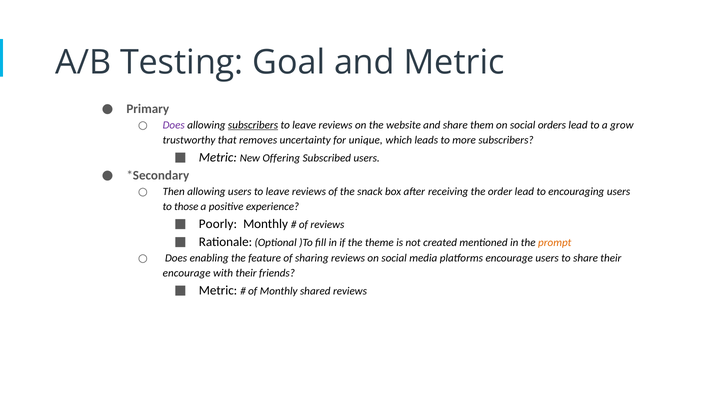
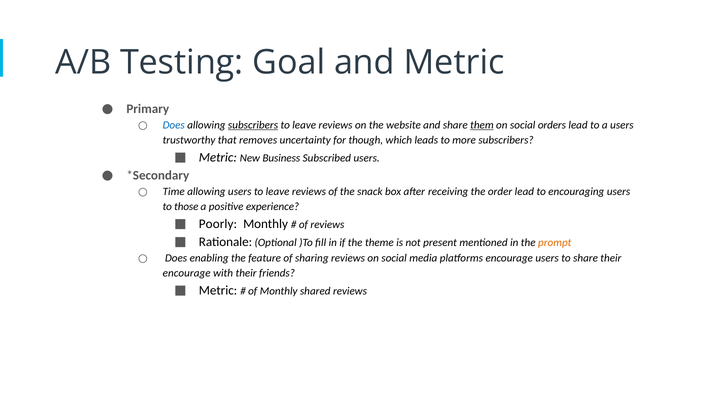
Does colour: purple -> blue (174, 125)
them underline: none -> present (482, 125)
a grow: grow -> users (622, 125)
unique: unique -> though (366, 140)
Offering: Offering -> Business (281, 158)
Then: Then -> Time (174, 192)
created: created -> present (440, 243)
